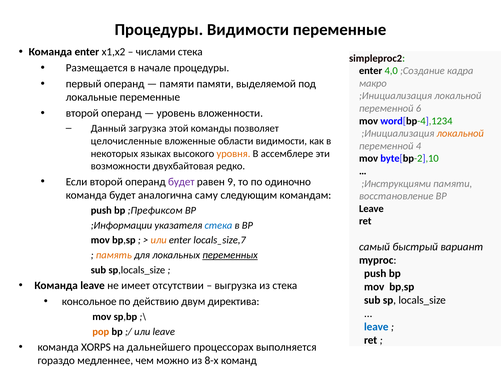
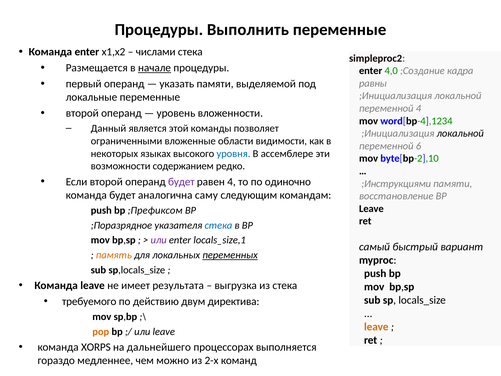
Процедуры Видимости: Видимости -> Выполнить (248, 30)
начале underline: none -> present (154, 68)
памяти: памяти -> указать (177, 84)
макро: макро -> равны (373, 83)
переменной 6: 6 -> 4 (418, 108)
загрузка: загрузка -> является (148, 128)
локальной colour: orange -> black (460, 133)
целочисленные: целочисленные -> ограниченными (127, 141)
4: 4 -> 6 (418, 146)
уровня colour: orange -> blue (233, 154)
двухбайтовая: двухбайтовая -> содержанием (183, 166)
равен 9: 9 -> 4 (232, 182)
;Информации: ;Информации -> ;Поразрядное (121, 225)
или colour: orange -> purple (159, 240)
locals_size,7: locals_size,7 -> locals_size,1 (220, 240)
отсутствии: отсутствии -> результата (178, 285)
консольное: консольное -> требуемого (89, 301)
leave colour: blue -> orange (376, 327)
8-х: 8-х -> 2-х (212, 360)
